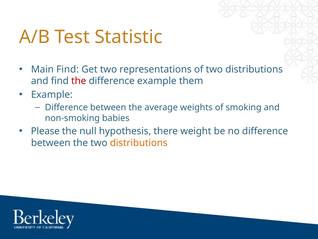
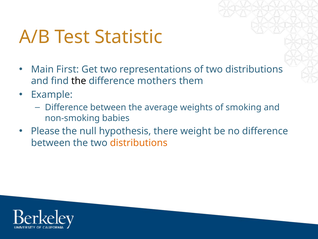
Main Find: Find -> First (68, 69)
the colour: red -> black (79, 81)
difference example: example -> mothers (157, 81)
